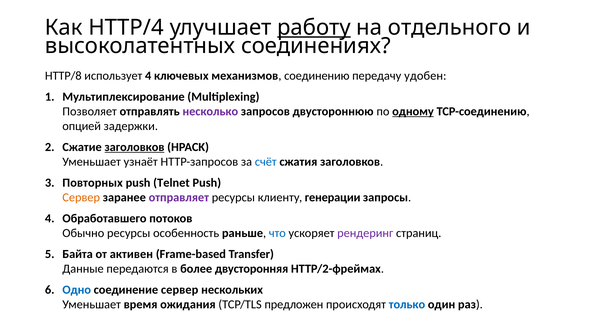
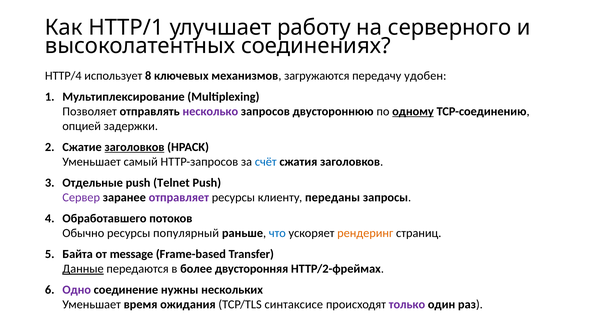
HTTP/4: HTTP/4 -> HTTP/1 (126, 27)
работу underline: present -> none (314, 27)
отдельного: отдельного -> серверного (450, 27)
HTTP/8: HTTP/8 -> HTTP/4 (63, 76)
использует 4: 4 -> 8 (148, 76)
соединению: соединению -> загружаются (317, 76)
узнаёт: узнаёт -> самый (141, 162)
Повторных: Повторных -> Отдельные (93, 183)
Сервер colour: orange -> purple (81, 197)
генерации: генерации -> переданы (333, 197)
особенность: особенность -> популярный (186, 233)
рендеринг colour: purple -> orange (365, 233)
активен: активен -> message (131, 254)
Данные underline: none -> present (83, 269)
Одно colour: blue -> purple (77, 290)
соединение сервер: сервер -> нужны (180, 290)
предложен: предложен -> синтаксисе (294, 304)
только colour: blue -> purple (407, 304)
